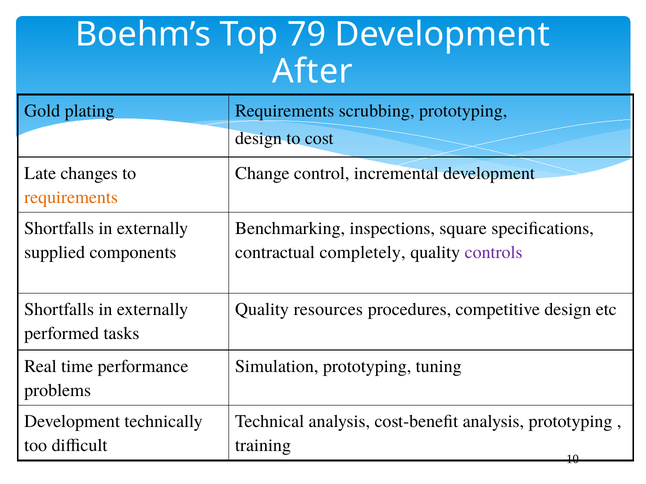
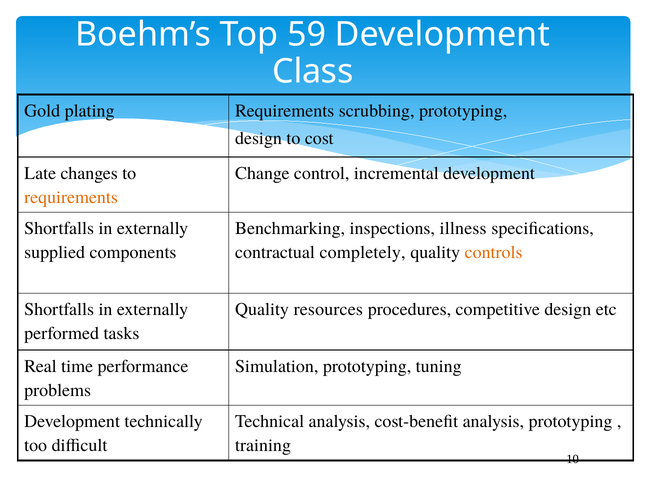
79: 79 -> 59 (307, 35)
After: After -> Class (313, 71)
square: square -> illness (463, 229)
controls colour: purple -> orange (494, 253)
